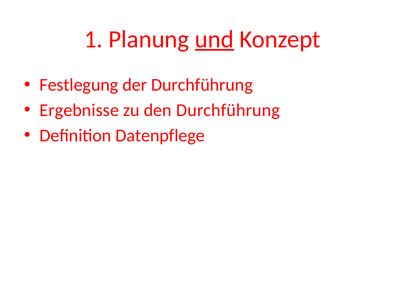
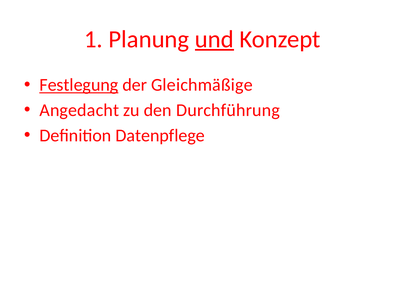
Festlegung underline: none -> present (79, 85)
der Durchführung: Durchführung -> Gleichmäßige (202, 85)
Ergebnisse: Ergebnisse -> Angedacht (79, 110)
